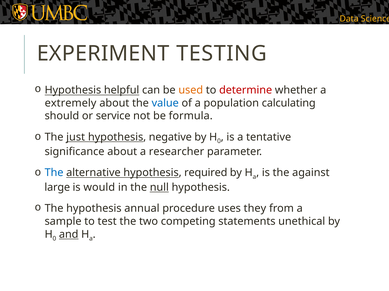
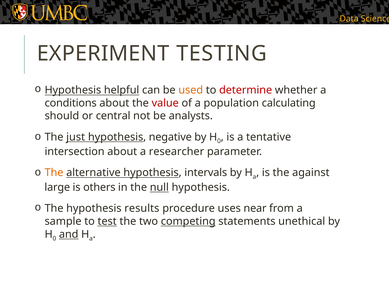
extremely: extremely -> conditions (71, 103)
value colour: blue -> red (165, 103)
service: service -> central (113, 116)
formula: formula -> analysts (191, 116)
significance: significance -> intersection (75, 152)
The colour: blue -> orange (54, 173)
required: required -> intervals (206, 173)
would: would -> others (99, 188)
annual: annual -> results (142, 209)
they: they -> near (255, 209)
test underline: none -> present (107, 222)
competing underline: none -> present (188, 222)
